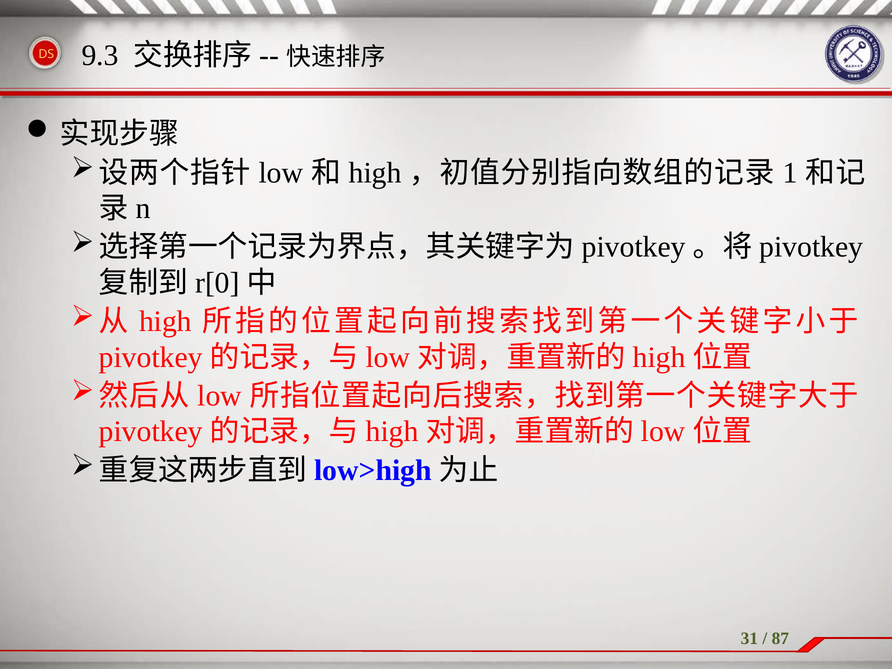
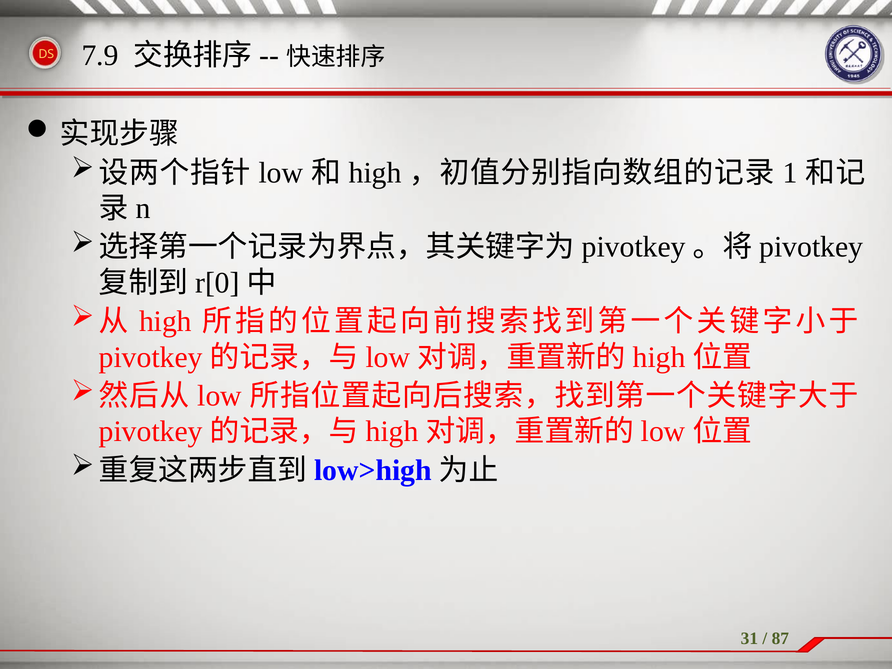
9.3: 9.3 -> 7.9 (100, 55)
